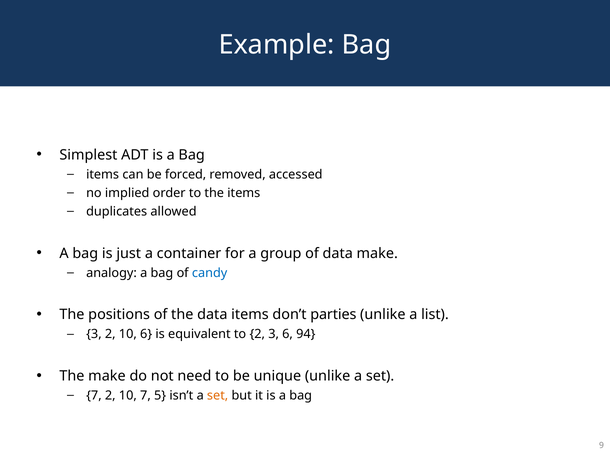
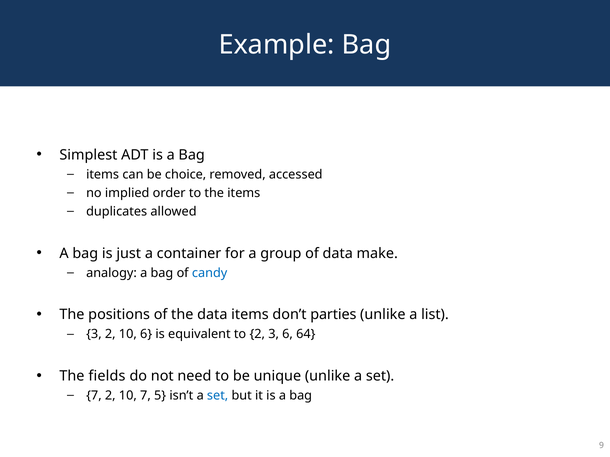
forced: forced -> choice (186, 175)
94: 94 -> 64 (306, 335)
The make: make -> fields (107, 376)
set colour: orange -> blue (218, 396)
